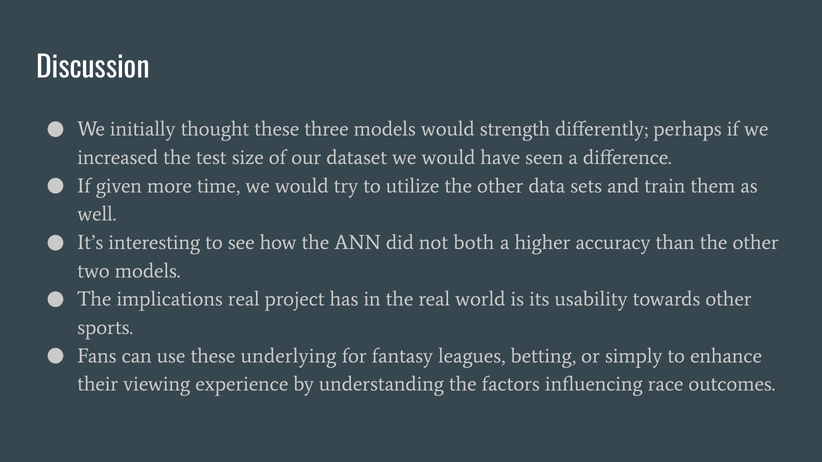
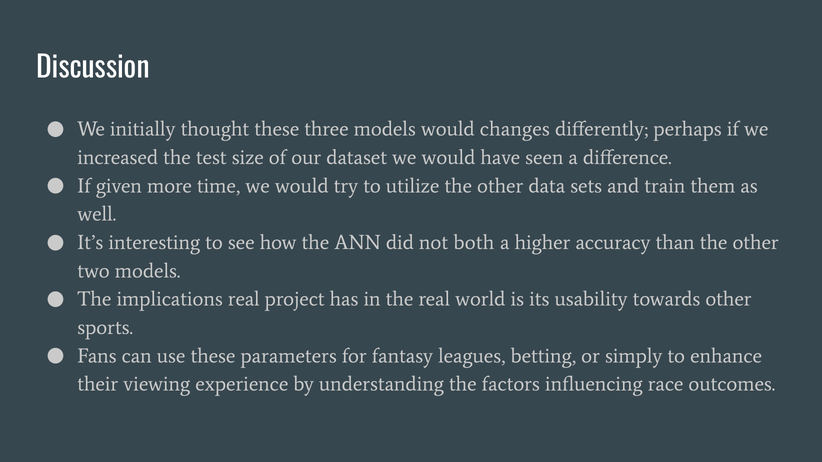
strength: strength -> changes (515, 129)
underlying: underlying -> parameters (289, 356)
